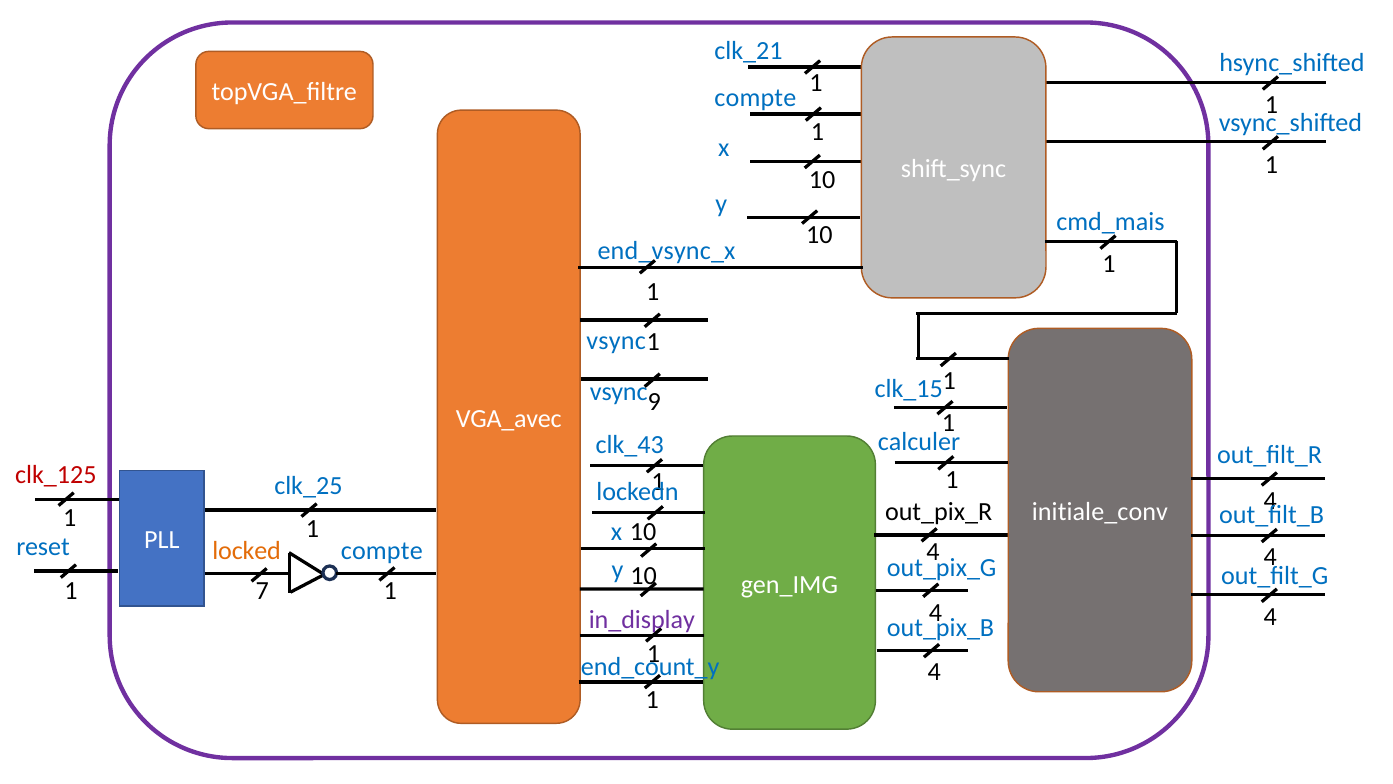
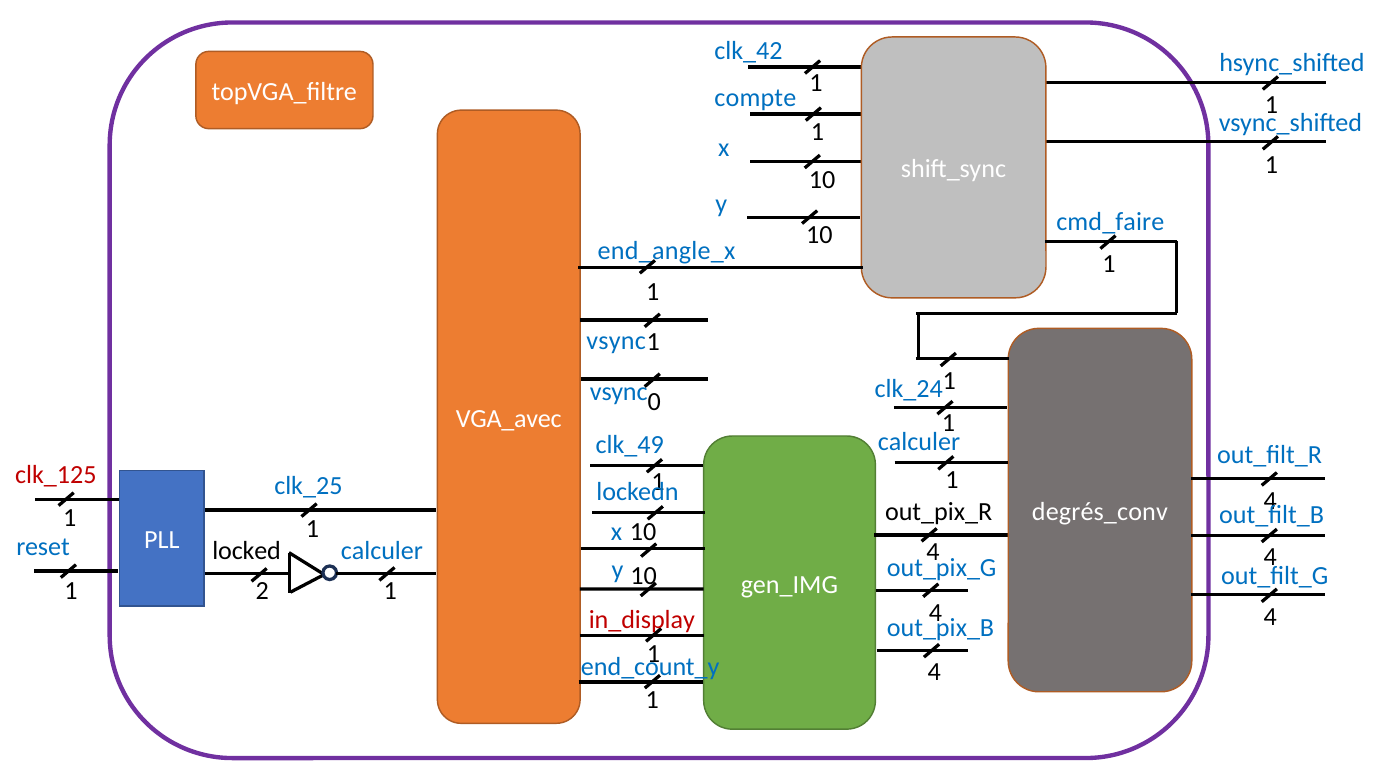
clk_21: clk_21 -> clk_42 (749, 51)
cmd_mais: cmd_mais -> cmd_faire (1110, 222)
end_vsync_x: end_vsync_x -> end_angle_x (667, 251)
clk_15: clk_15 -> clk_24 (909, 388)
9: 9 -> 0 (654, 402)
clk_43: clk_43 -> clk_49 (630, 445)
initiale_conv: initiale_conv -> degrés_conv (1100, 512)
locked colour: orange -> black (247, 551)
compte: compte -> calculer (382, 551)
7: 7 -> 2 (262, 591)
in_display colour: purple -> red (642, 620)
